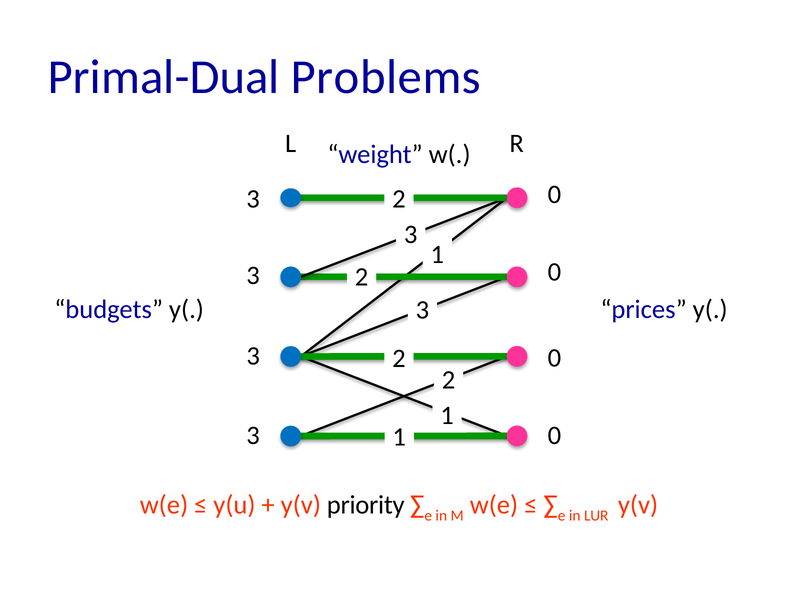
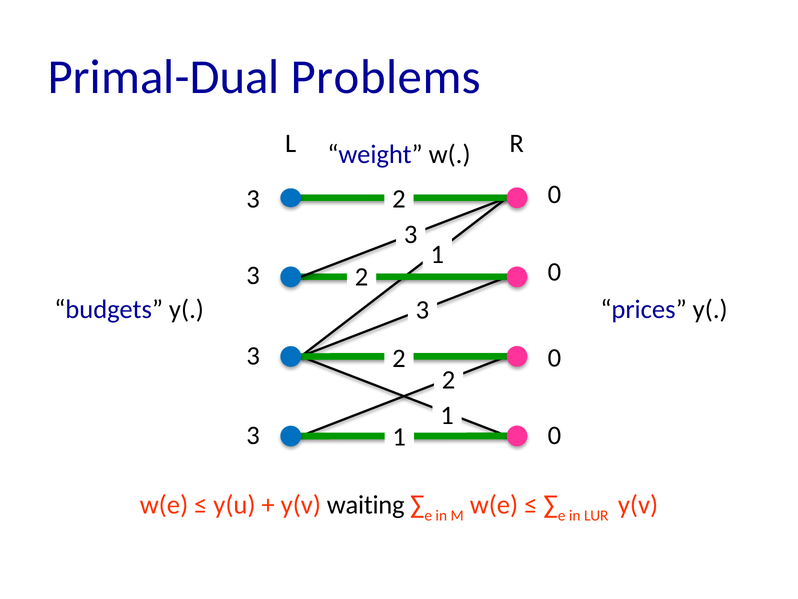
priority: priority -> waiting (366, 505)
